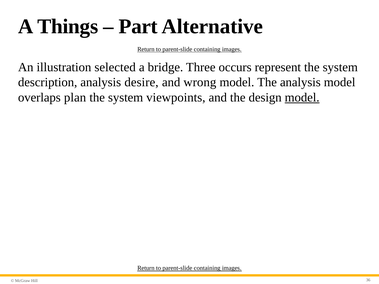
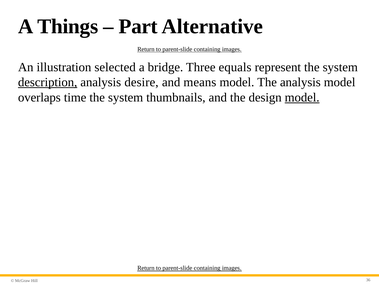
occurs: occurs -> equals (235, 67)
description underline: none -> present (48, 82)
wrong: wrong -> means (200, 82)
plan: plan -> time (75, 98)
viewpoints: viewpoints -> thumbnails (176, 98)
